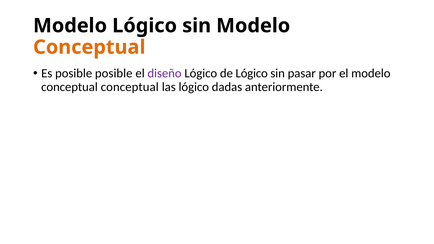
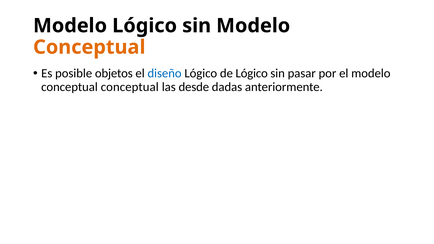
posible posible: posible -> objetos (114, 73)
diseño colour: purple -> blue (165, 73)
las lógico: lógico -> desde (194, 87)
